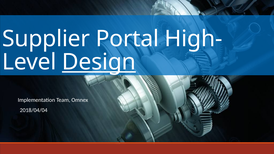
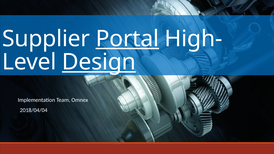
Portal underline: none -> present (127, 39)
